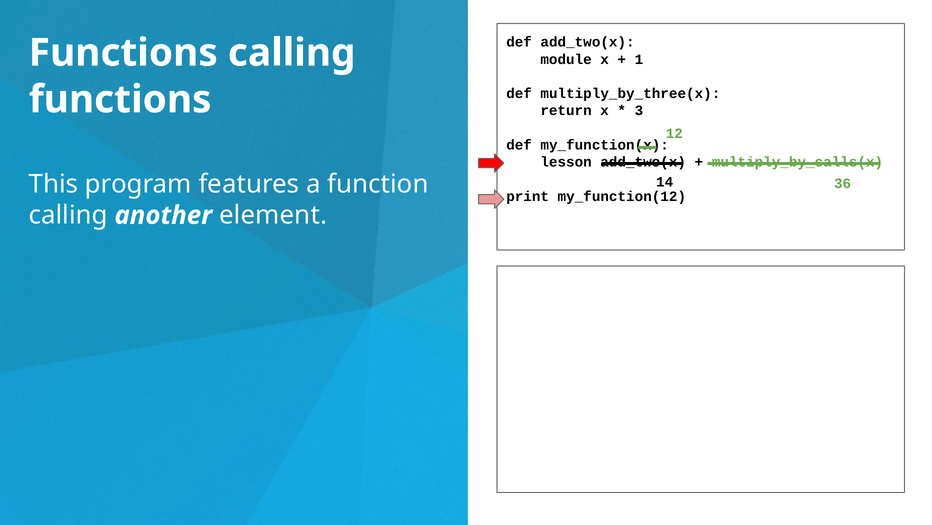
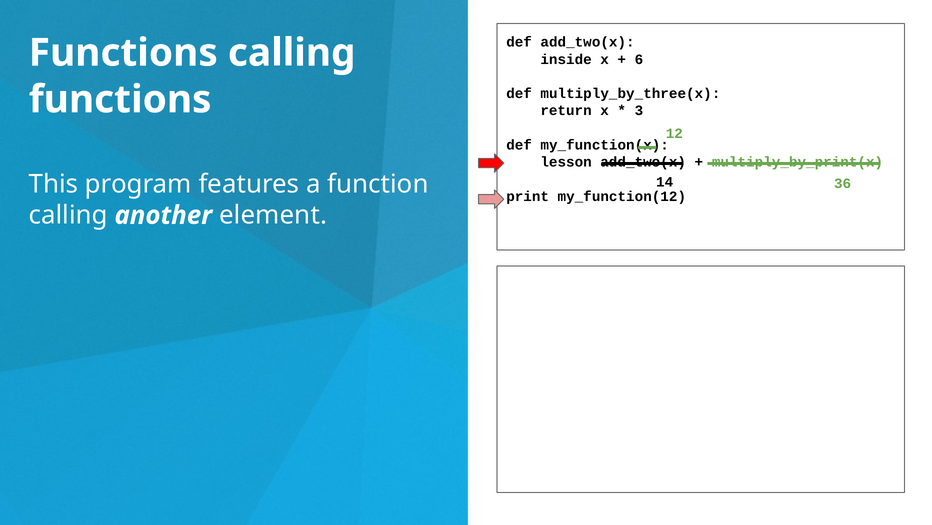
module: module -> inside (566, 59)
1: 1 -> 6 (639, 59)
multiply_by_calls(x: multiply_by_calls(x -> multiply_by_print(x (798, 162)
